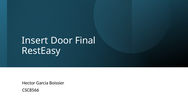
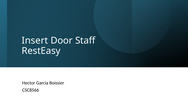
Final: Final -> Staff (85, 40)
